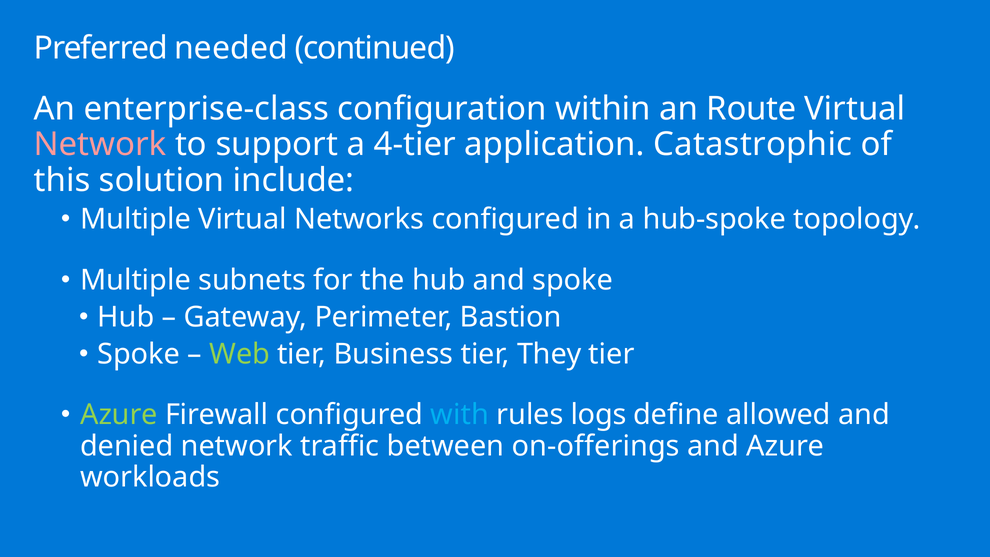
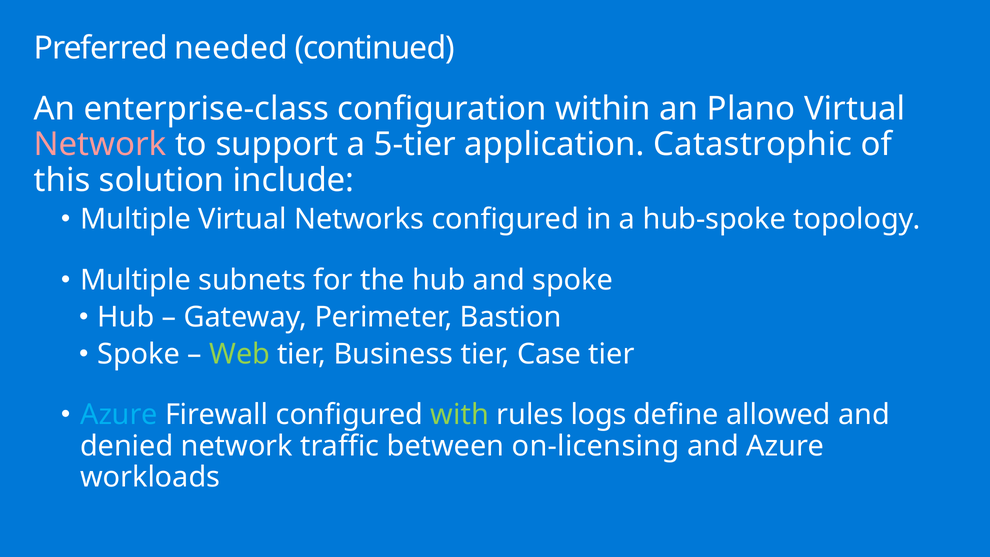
Route: Route -> Plano (751, 109)
4-tier: 4-tier -> 5-tier (415, 144)
They: They -> Case (549, 354)
Azure colour: light green -> light blue (119, 415)
with colour: light blue -> light green (460, 415)
on-offerings: on-offerings -> on-licensing (596, 446)
